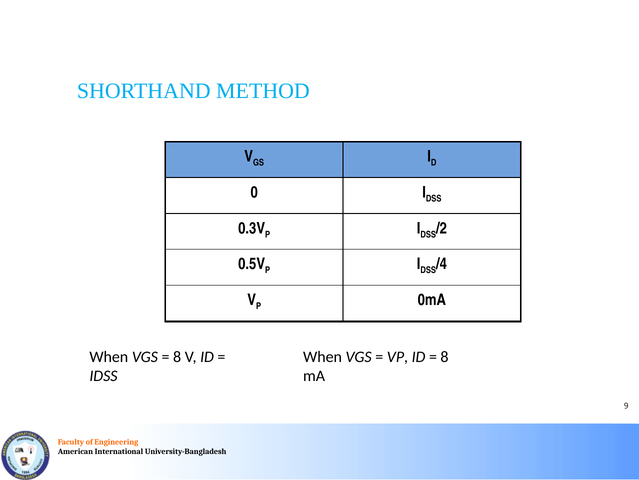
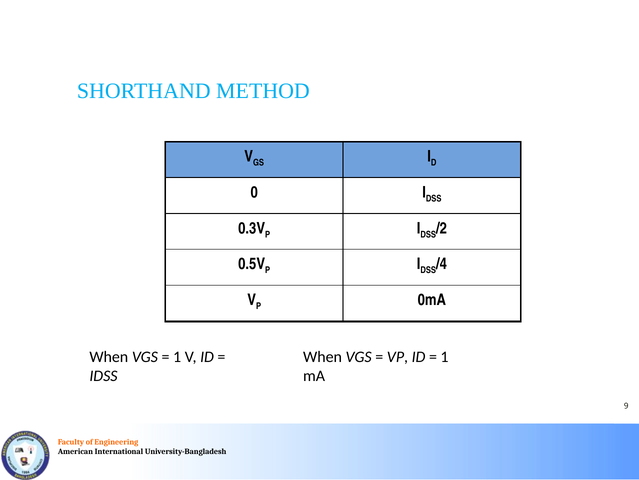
8: 8 -> 1 (177, 356)
8: 8 -> 1 (445, 356)
